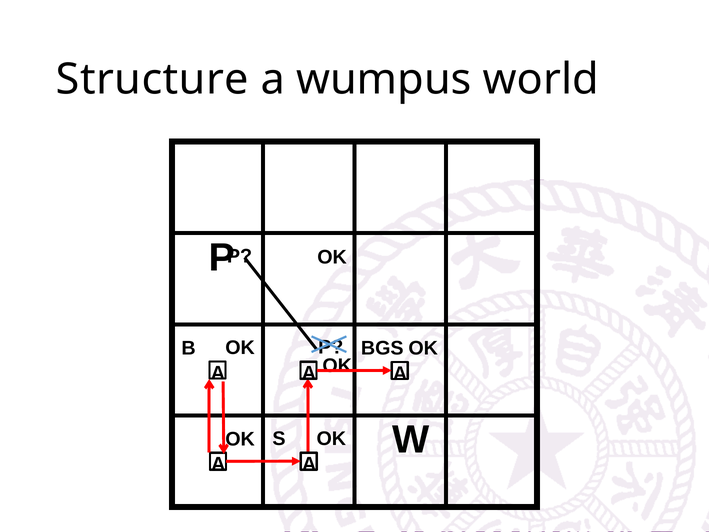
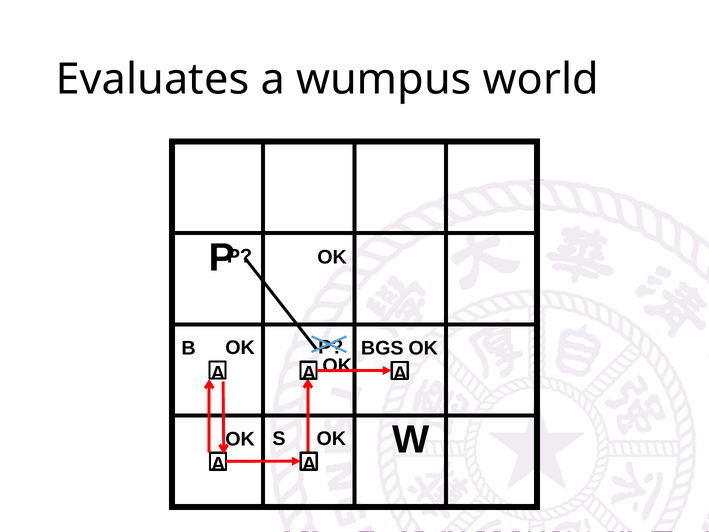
Structure: Structure -> Evaluates (153, 79)
